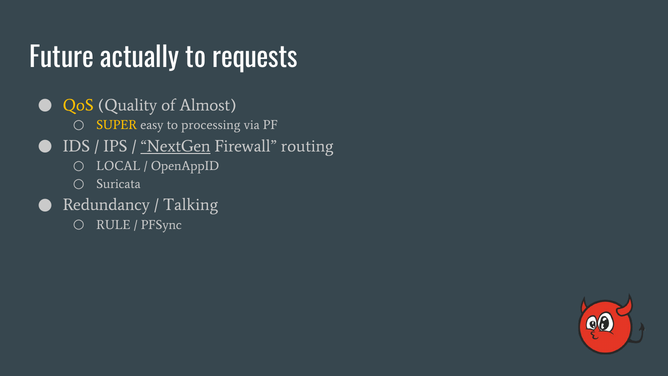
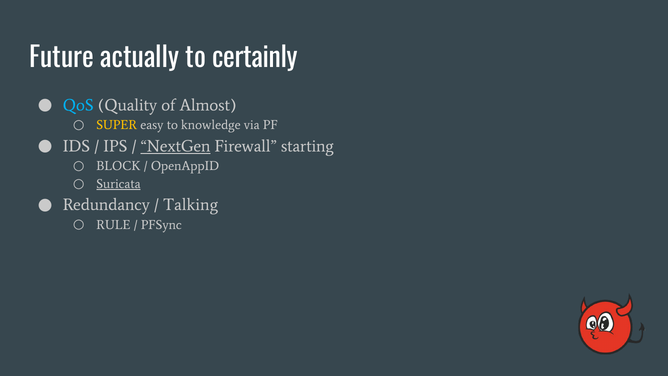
requests: requests -> certainly (255, 58)
QoS colour: yellow -> light blue (78, 105)
processing: processing -> knowledge (211, 125)
routing: routing -> starting (307, 146)
LOCAL: LOCAL -> BLOCK (118, 166)
Suricata underline: none -> present (118, 184)
